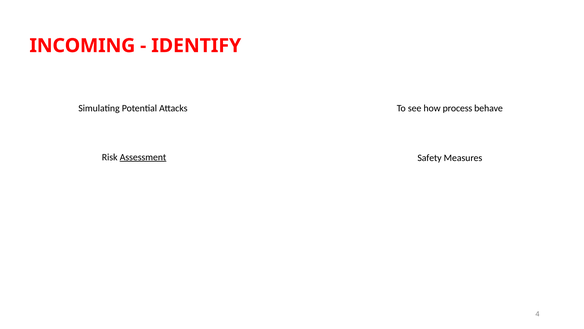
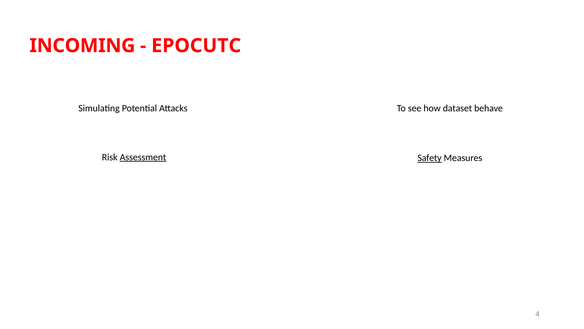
IDENTIFY: IDENTIFY -> EPOCUTC (196, 46)
process: process -> dataset (457, 108)
Safety underline: none -> present (430, 158)
